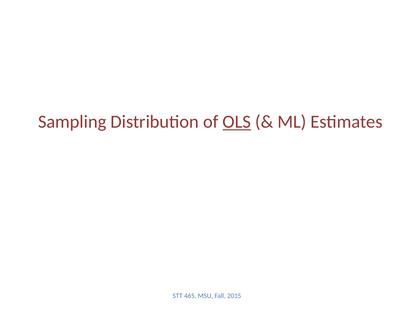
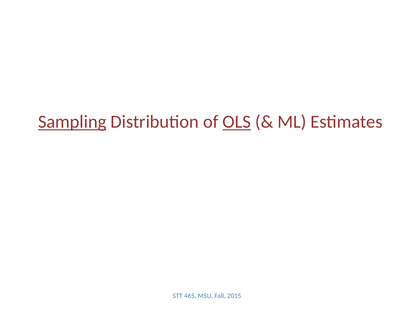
Sampling underline: none -> present (72, 122)
